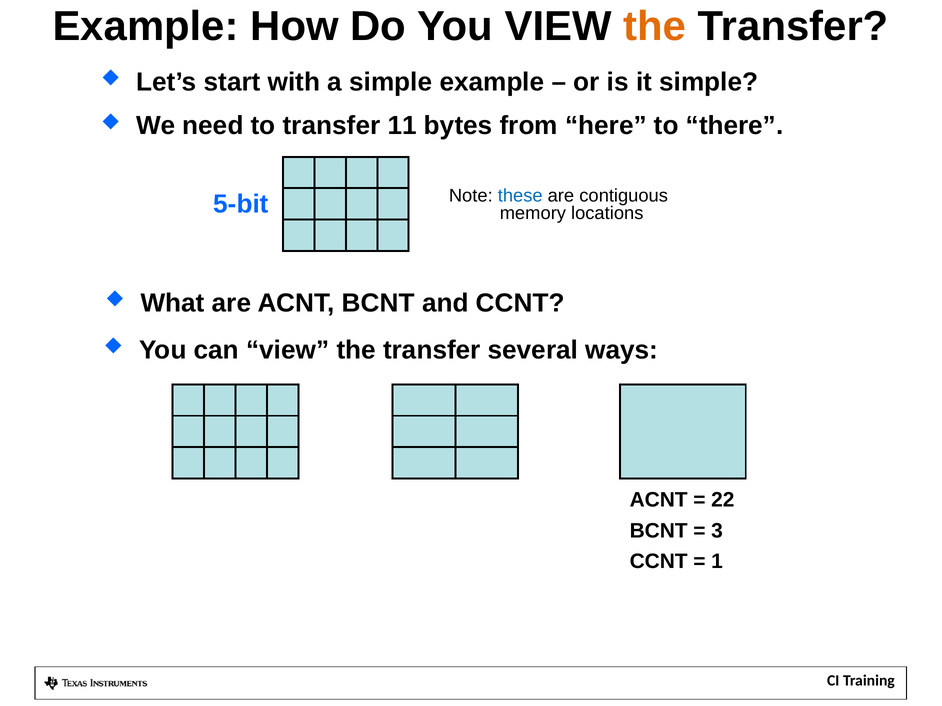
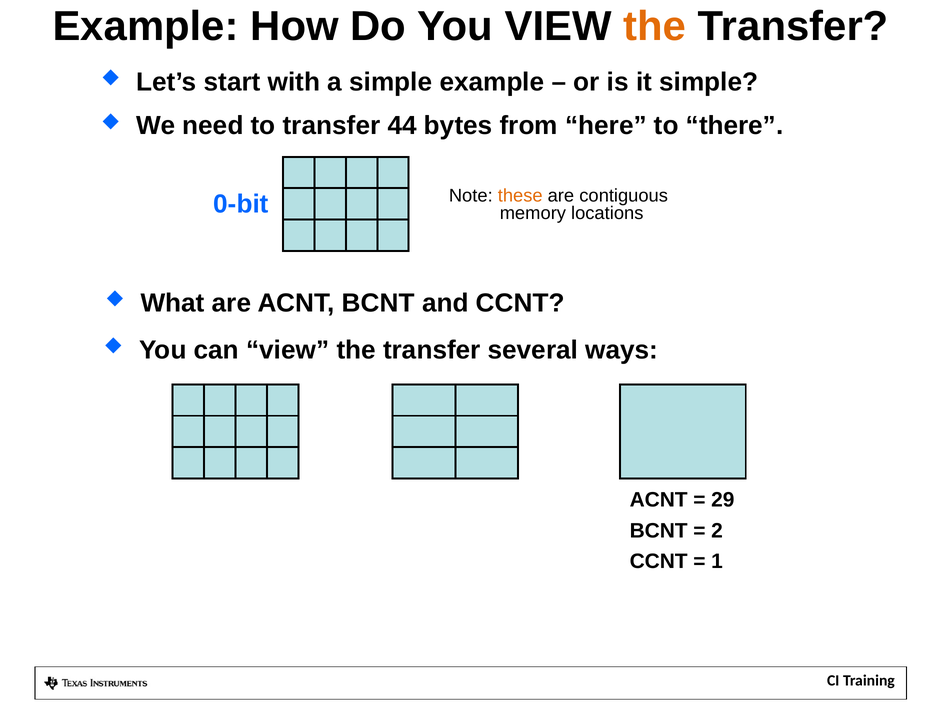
11: 11 -> 44 (402, 126)
these colour: blue -> orange (520, 196)
5-bit: 5-bit -> 0-bit (241, 204)
22: 22 -> 29 (723, 500)
3: 3 -> 2 (717, 531)
